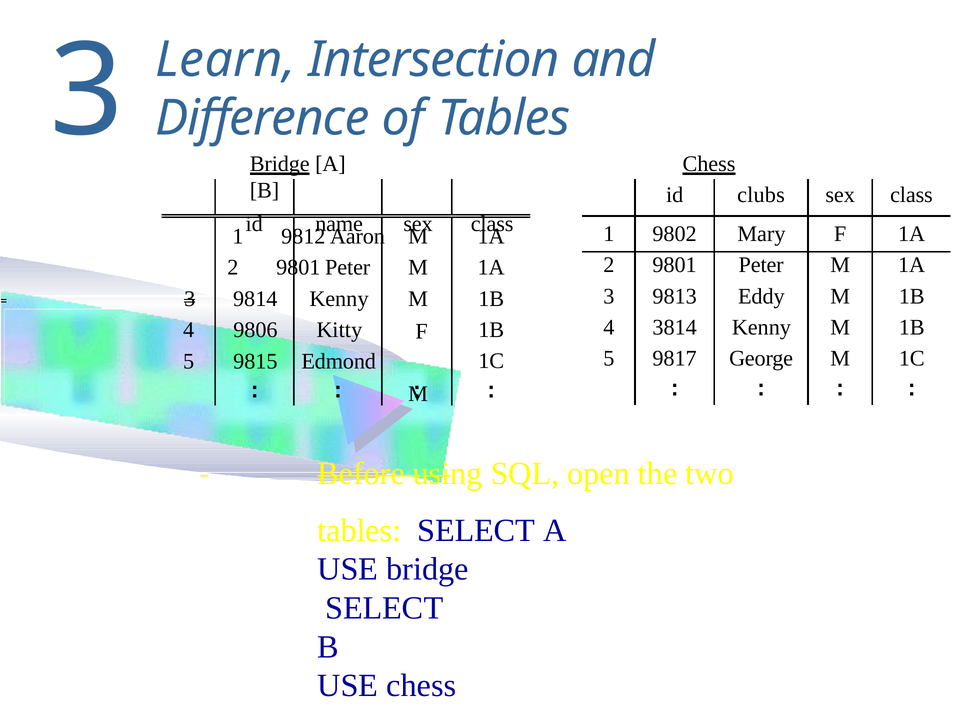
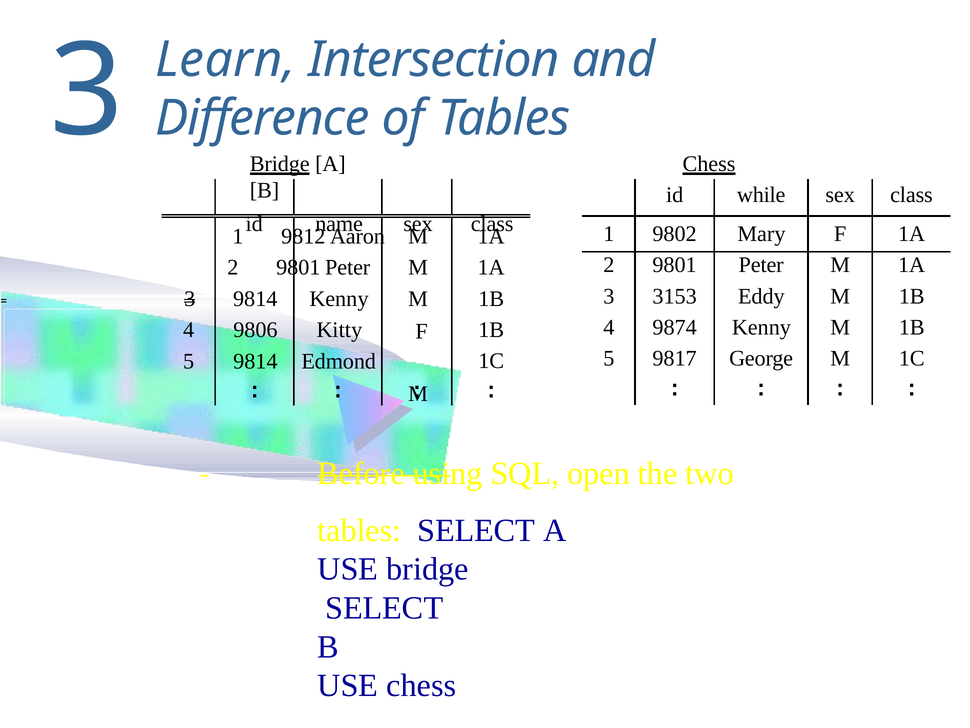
clubs: clubs -> while (761, 195)
9813: 9813 -> 3153 (675, 296)
3814: 3814 -> 9874 (675, 327)
5 9815: 9815 -> 9814 (255, 361)
